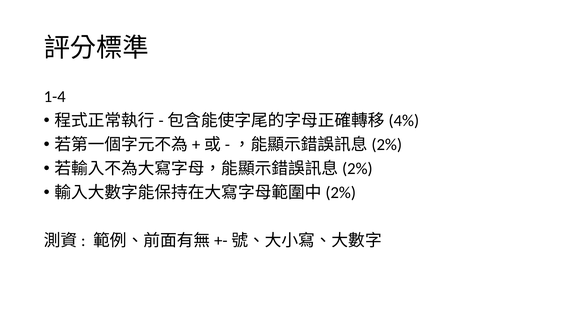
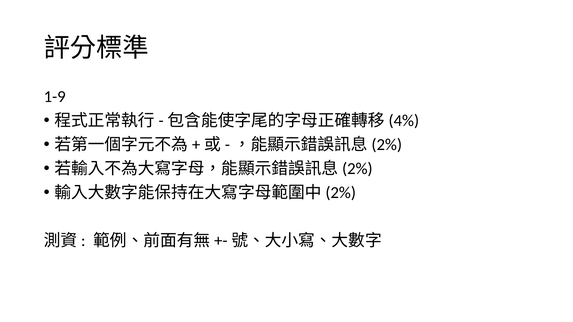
1-4: 1-4 -> 1-9 (55, 97)
